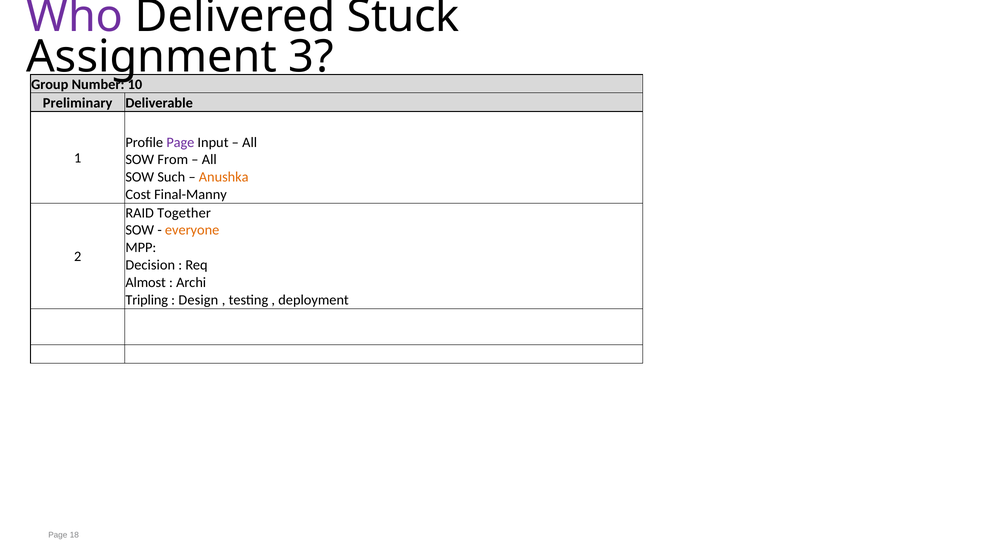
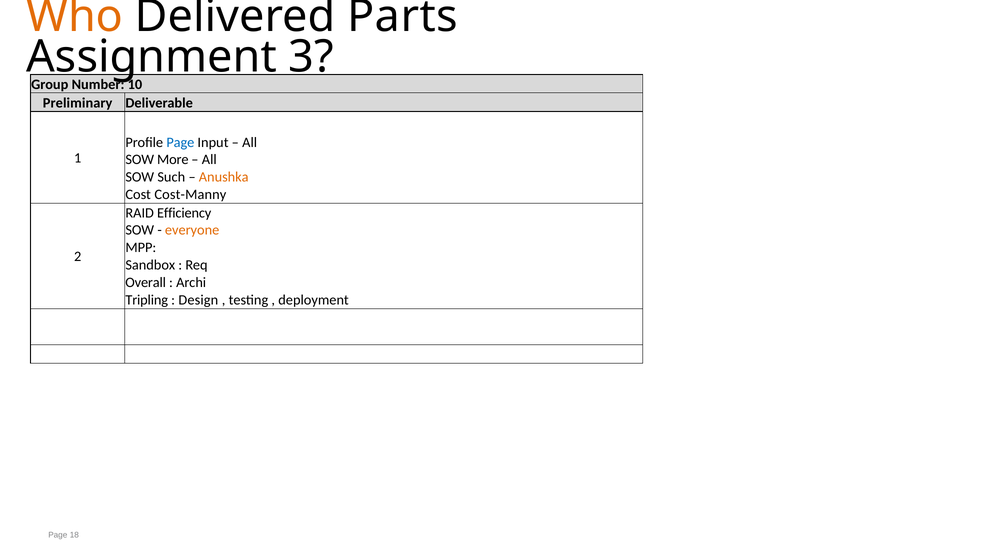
Who colour: purple -> orange (75, 16)
Stuck: Stuck -> Parts (403, 16)
Page colour: purple -> blue (180, 142)
From: From -> More (173, 160)
Final-Manny: Final-Manny -> Cost-Manny (190, 195)
Together: Together -> Efficiency (184, 213)
Decision: Decision -> Sandbox (150, 265)
Almost: Almost -> Overall (146, 283)
